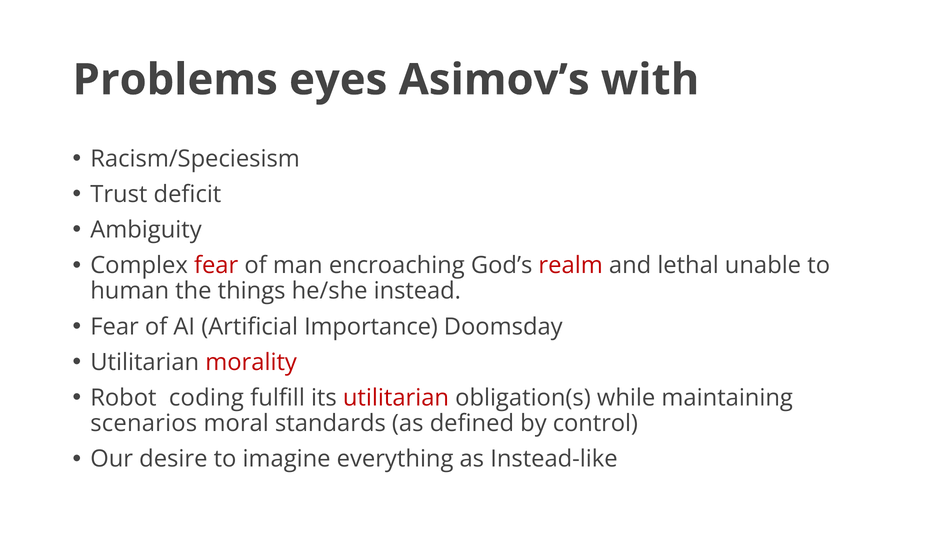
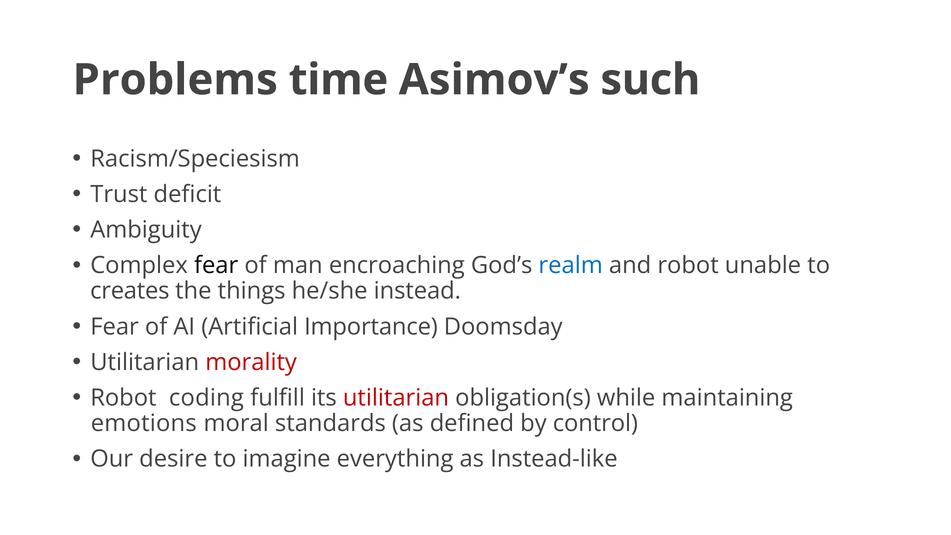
eyes: eyes -> time (338, 80)
with: with -> such (650, 80)
fear colour: red -> black (216, 265)
realm colour: red -> blue (571, 265)
and lethal: lethal -> robot (688, 265)
human: human -> creates (130, 291)
scenarios: scenarios -> emotions (144, 423)
